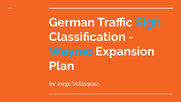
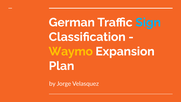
Waymo colour: light blue -> yellow (71, 51)
